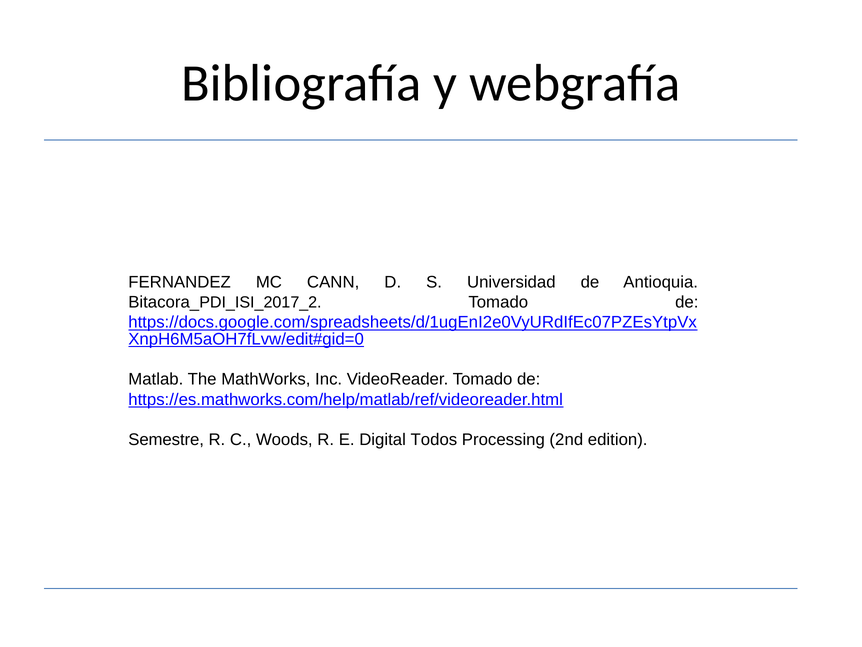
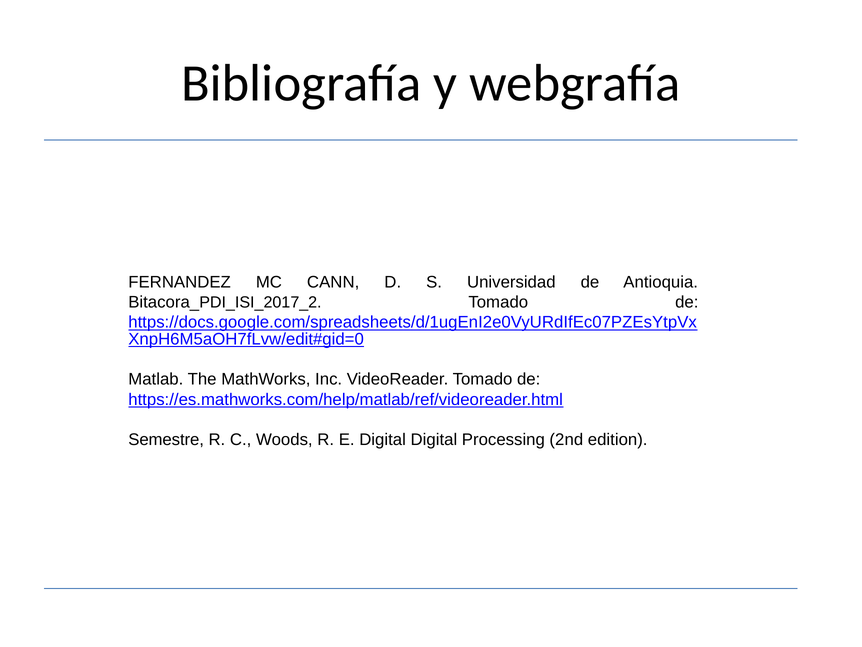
Digital Todos: Todos -> Digital (434, 439)
